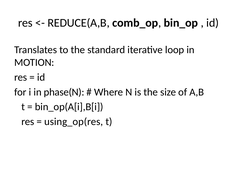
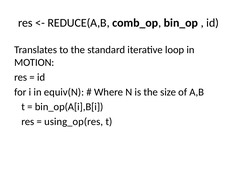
phase(N: phase(N -> equiv(N (64, 92)
